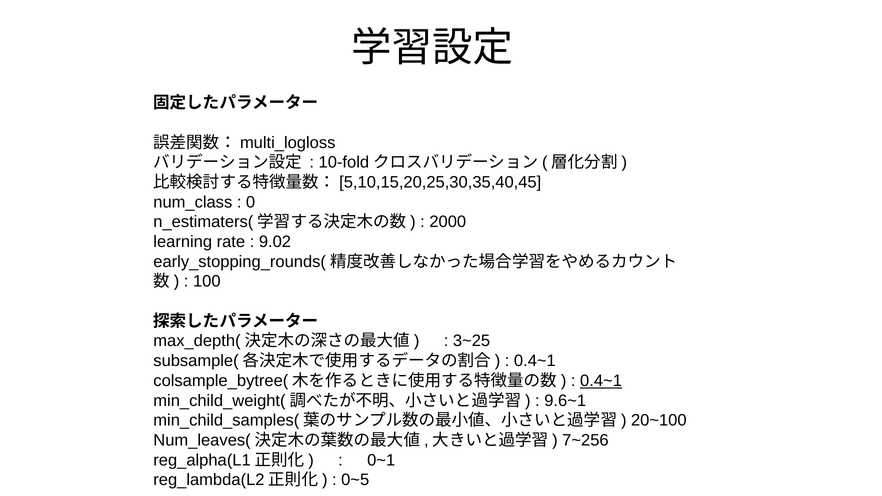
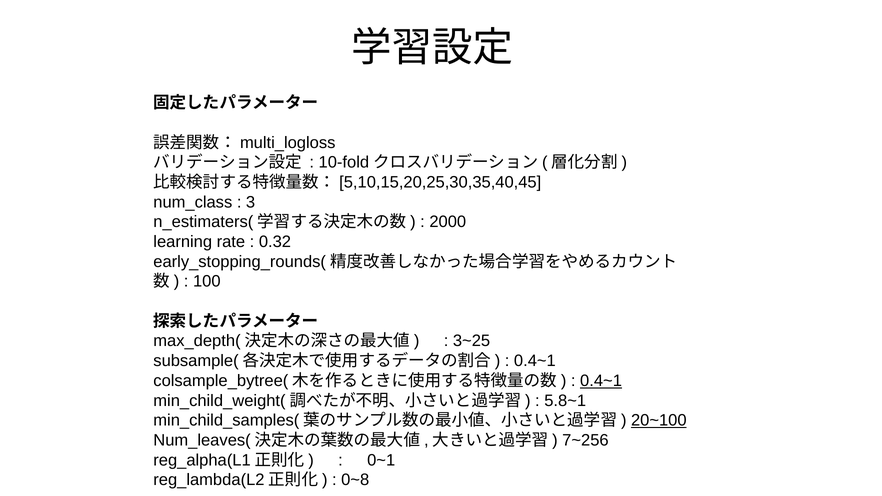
0: 0 -> 3 (251, 202)
9.02: 9.02 -> 0.32 (275, 242)
9.6~1: 9.6~1 -> 5.8~1 (565, 401)
20~100 underline: none -> present (659, 421)
0~5: 0~5 -> 0~8 (355, 480)
